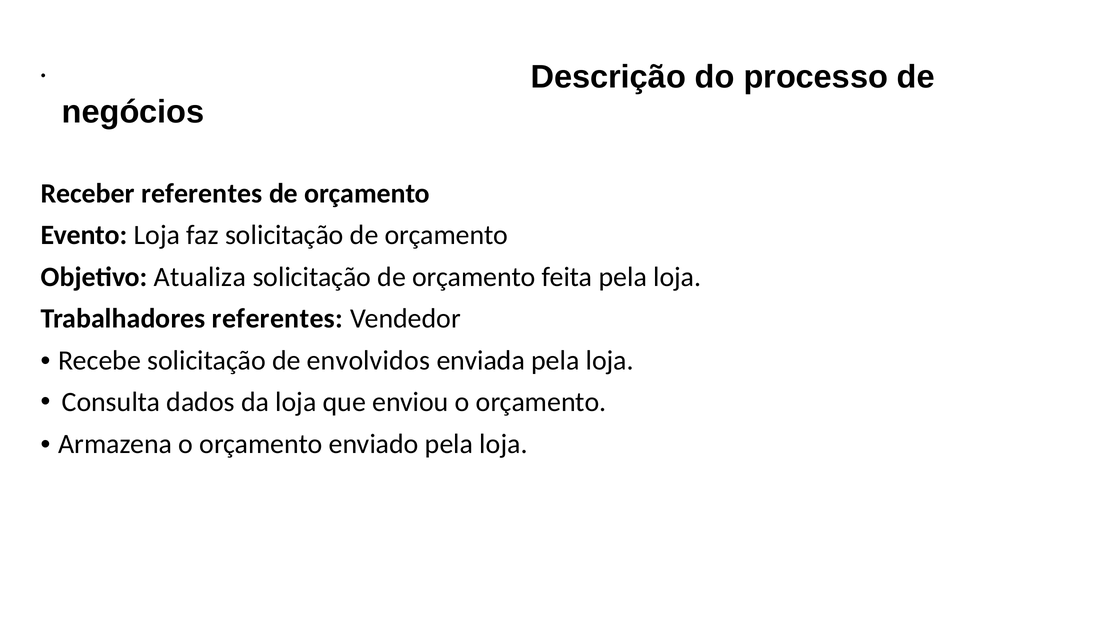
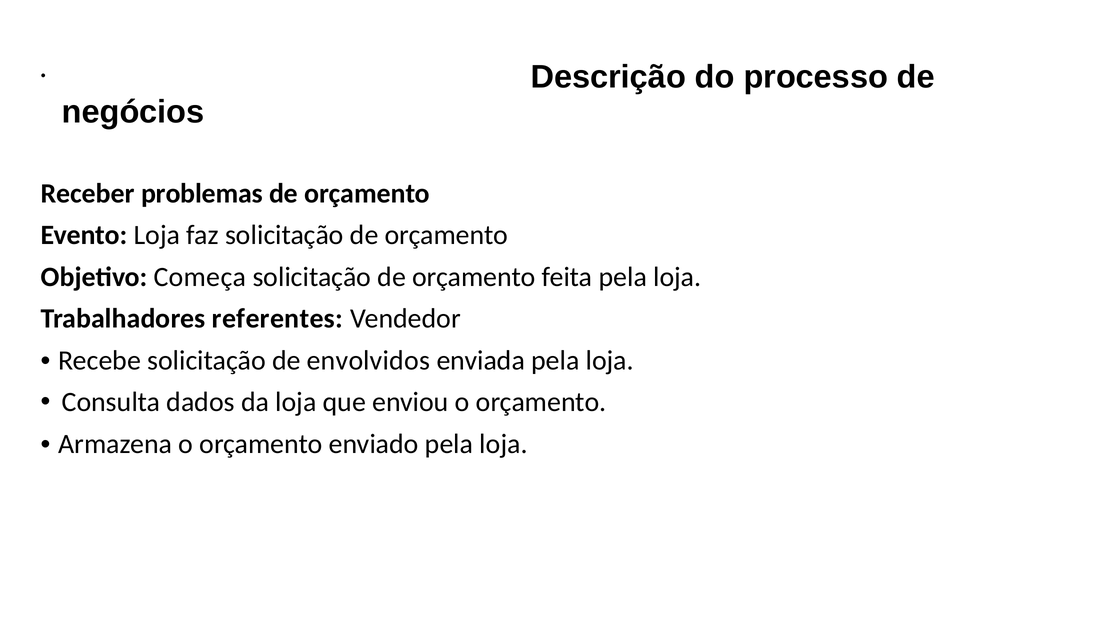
Receber referentes: referentes -> problemas (202, 193)
Atualiza: Atualiza -> Começa (200, 277)
